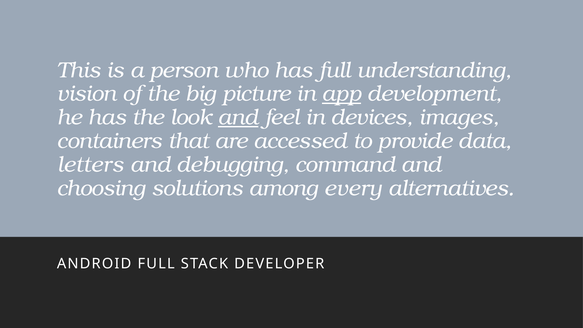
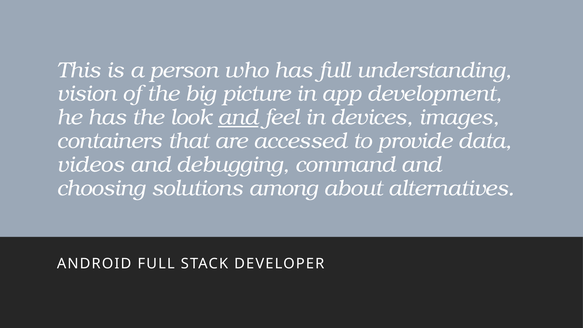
app underline: present -> none (342, 94)
letters: letters -> videos (91, 165)
every: every -> about (353, 188)
